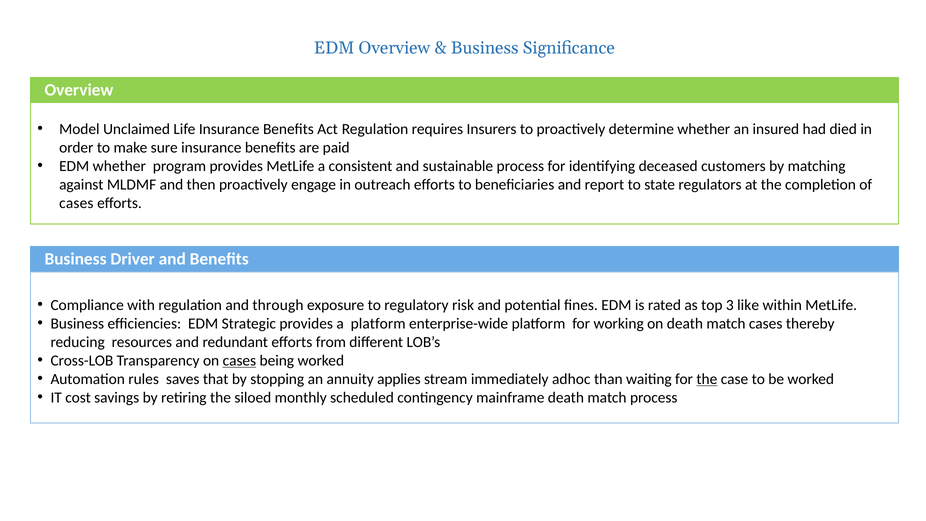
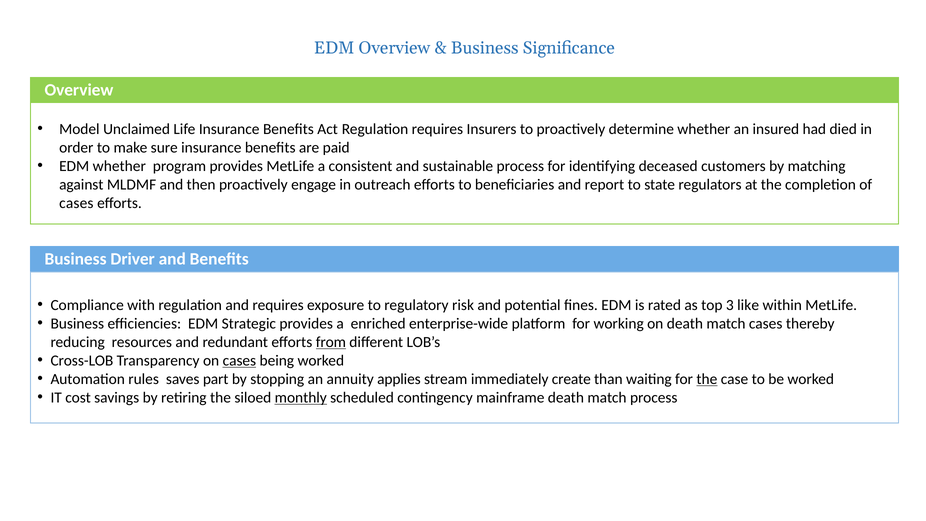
and through: through -> requires (278, 305)
a platform: platform -> enriched (378, 324)
from underline: none -> present (331, 342)
that: that -> part (216, 379)
adhoc: adhoc -> create (571, 379)
monthly underline: none -> present (301, 398)
